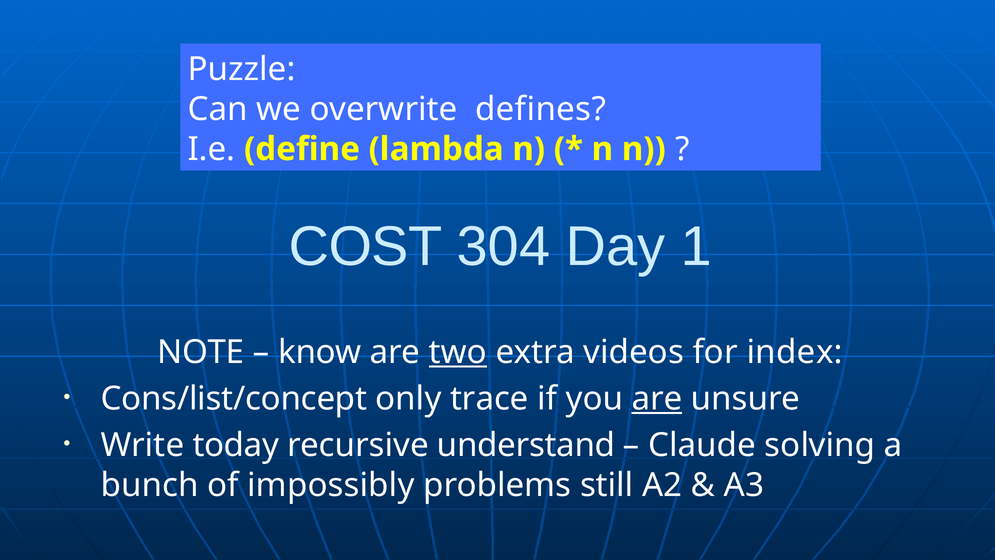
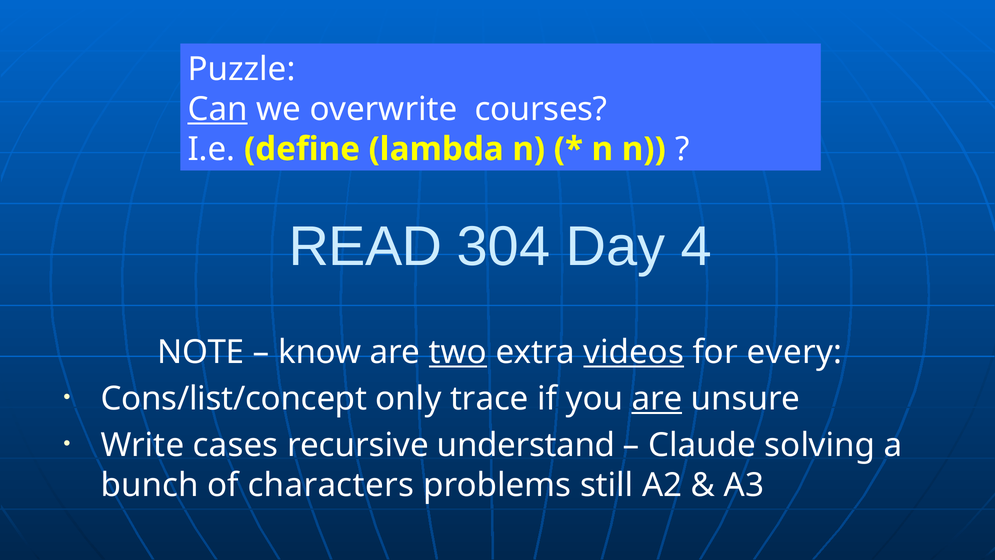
Can underline: none -> present (218, 109)
defines: defines -> courses (541, 109)
COST: COST -> READ (365, 246)
1: 1 -> 4 (696, 246)
videos underline: none -> present (634, 352)
index: index -> every (795, 352)
today: today -> cases (236, 445)
impossibly: impossibly -> characters (331, 485)
